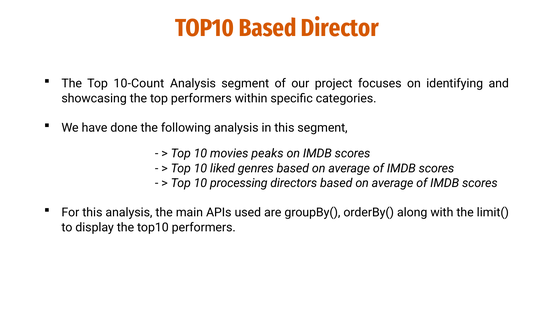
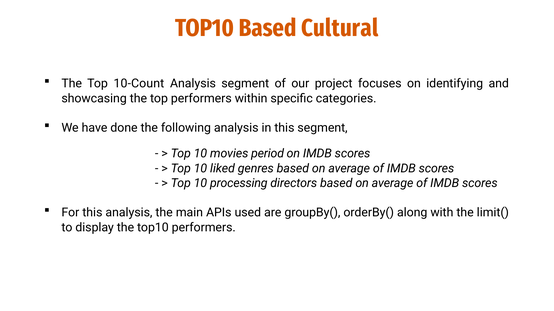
Director: Director -> Cultural (340, 28)
peaks: peaks -> period (268, 154)
